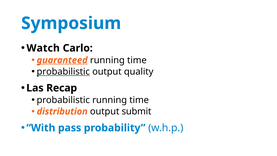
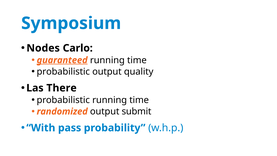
Watch: Watch -> Nodes (43, 48)
probabilistic underline: present -> none (63, 72)
Recap: Recap -> There (62, 88)
distribution: distribution -> randomized (62, 111)
